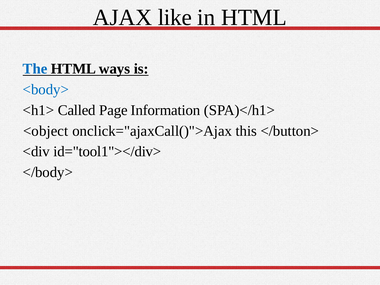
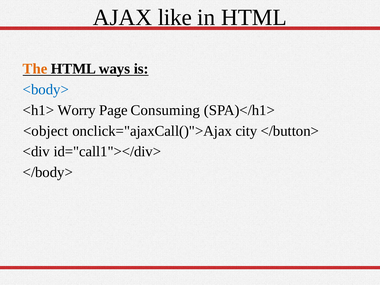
The colour: blue -> orange (35, 69)
Called: Called -> Worry (77, 110)
Information: Information -> Consuming (165, 110)
this: this -> city (246, 131)
id="tool1"></div>: id="tool1"></div> -> id="call1"></div> (107, 152)
